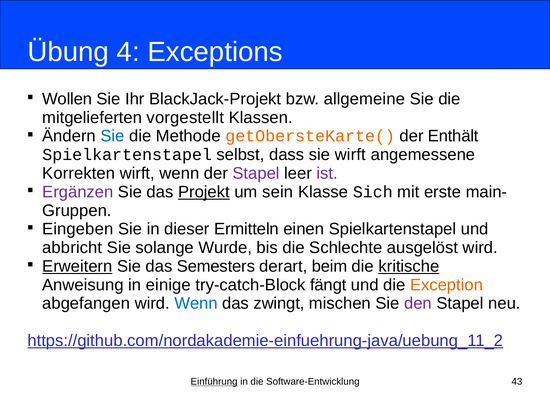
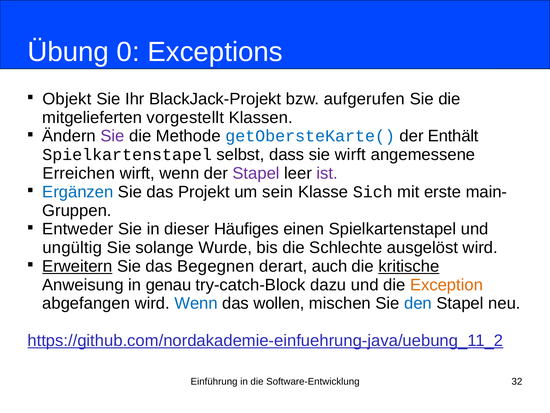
4: 4 -> 0 (128, 52)
Wollen: Wollen -> Objekt (67, 99)
allgemeine: allgemeine -> aufgerufen (364, 99)
Sie colour: blue -> purple (112, 136)
getObersteKarte( colour: orange -> blue (310, 136)
Korrekten: Korrekten -> Erreichen (79, 173)
Ergänzen colour: purple -> blue (78, 192)
Projekt underline: present -> none (204, 192)
Eingeben: Eingeben -> Entweder (78, 229)
Ermitteln: Ermitteln -> Häufiges (246, 229)
abbricht: abbricht -> ungültig (72, 247)
Semesters: Semesters -> Begegnen (216, 266)
beim: beim -> auch (330, 266)
einige: einige -> genau (169, 284)
fängt: fängt -> dazu (328, 284)
zwingt: zwingt -> wollen (279, 303)
den colour: purple -> blue (418, 303)
Einführung underline: present -> none (214, 381)
43: 43 -> 32 (517, 381)
